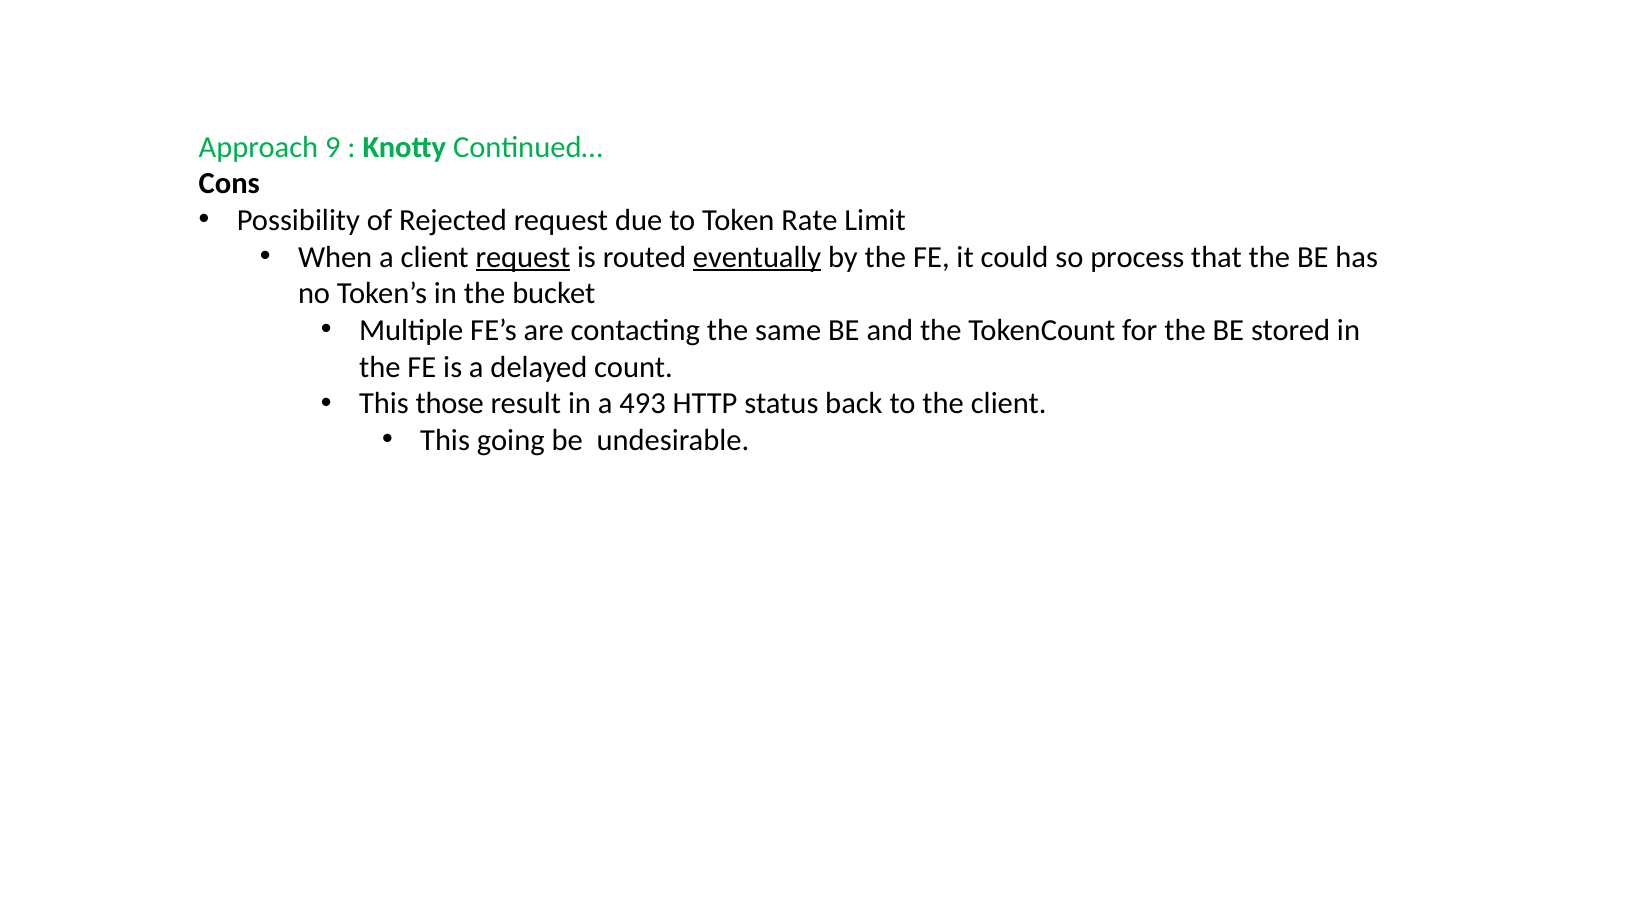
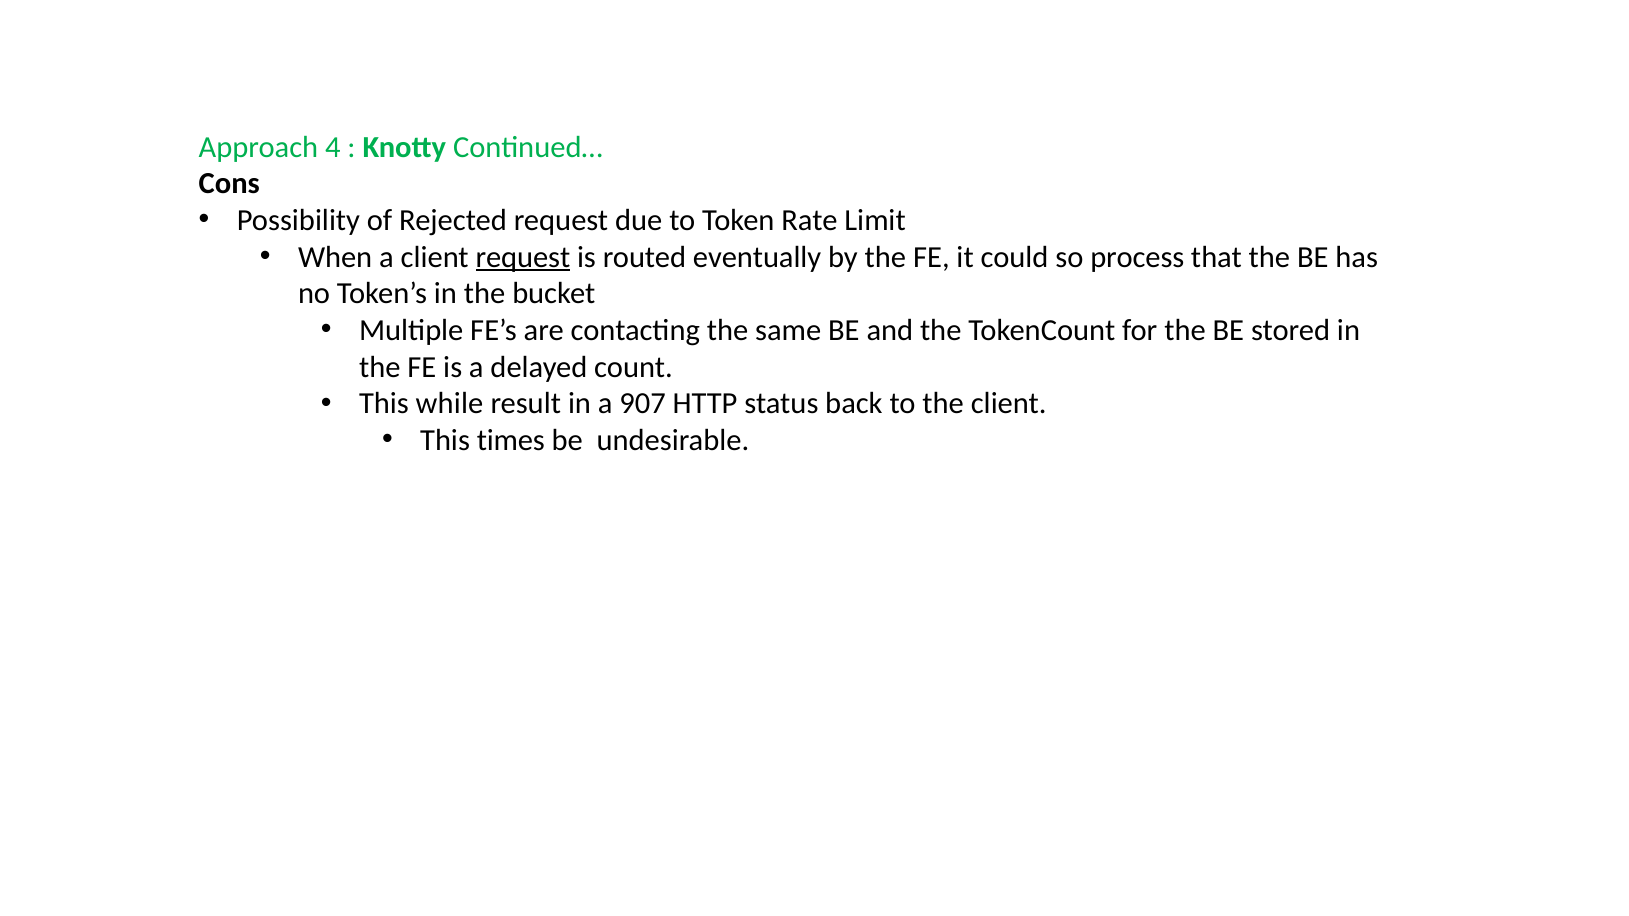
9: 9 -> 4 (333, 147)
eventually underline: present -> none (757, 257)
those: those -> while (450, 404)
493: 493 -> 907 (643, 404)
going: going -> times (511, 440)
